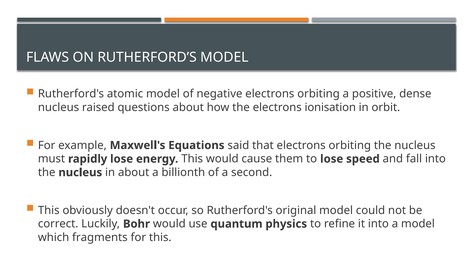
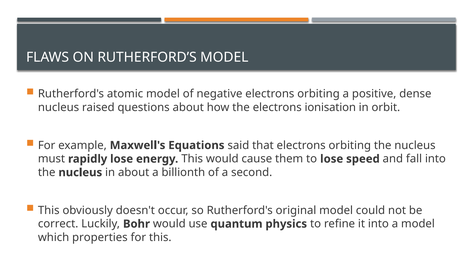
fragments: fragments -> properties (100, 238)
